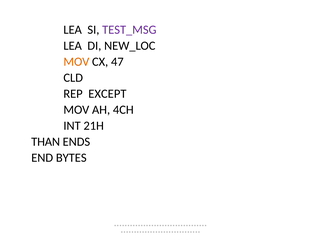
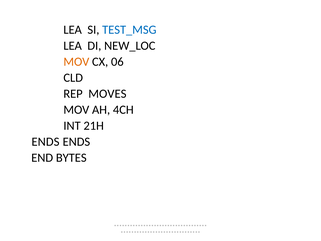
TEST_MSG colour: purple -> blue (129, 30)
47: 47 -> 06 (117, 62)
EXCEPT: EXCEPT -> MOVES (107, 94)
THAN: THAN -> ENDS (45, 142)
